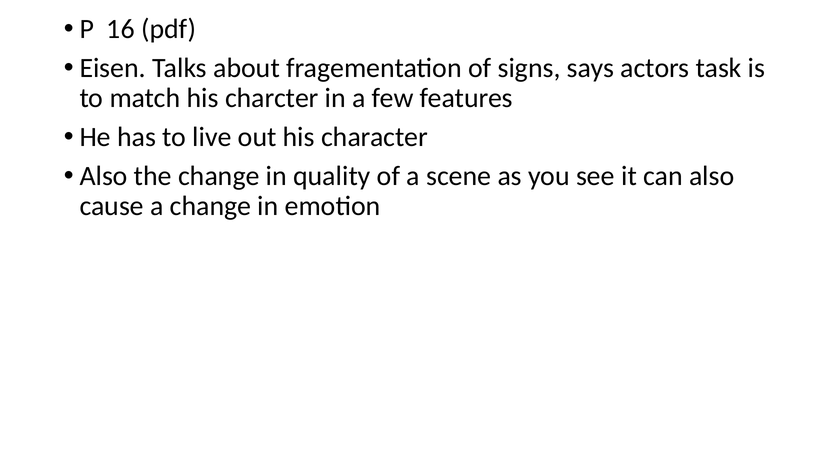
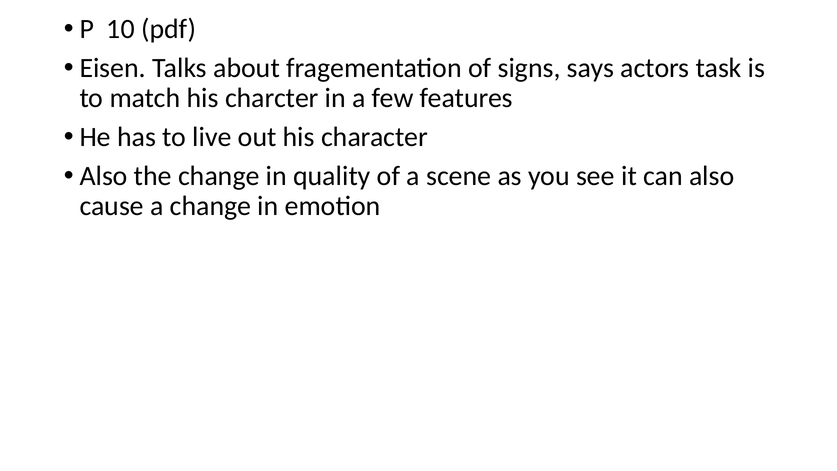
16: 16 -> 10 (121, 29)
